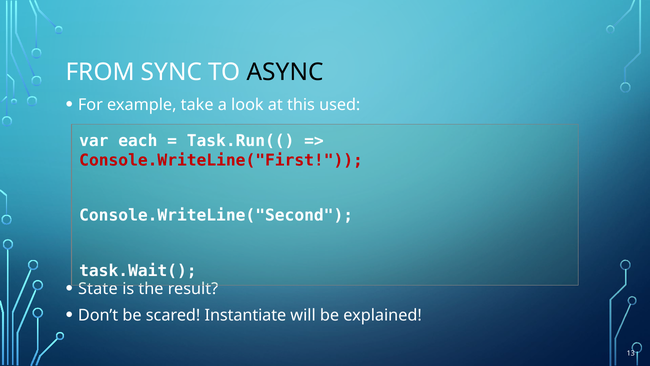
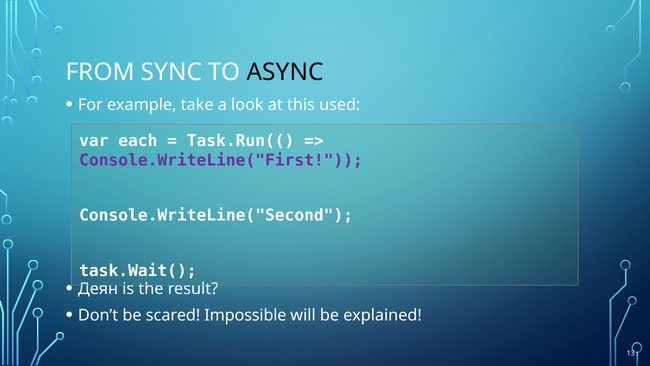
Console.WriteLine("First colour: red -> purple (221, 160)
State: State -> Деян (98, 289)
Instantiate: Instantiate -> Impossible (245, 315)
